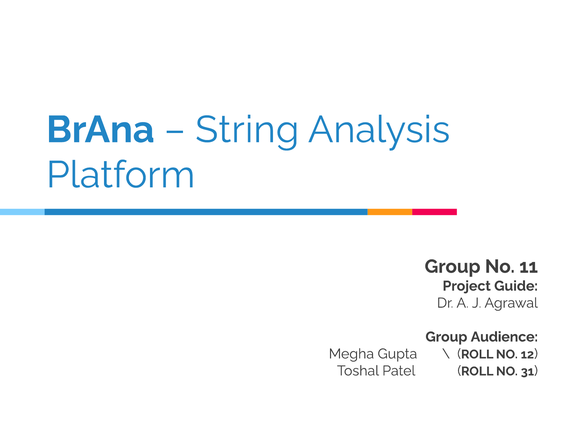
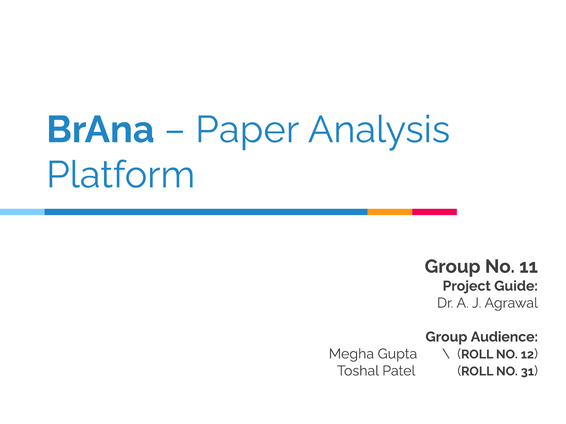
String: String -> Paper (247, 130)
